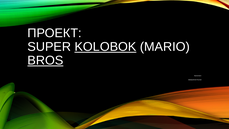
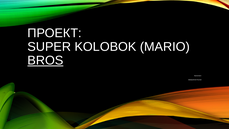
KOLOBOK underline: present -> none (105, 47)
